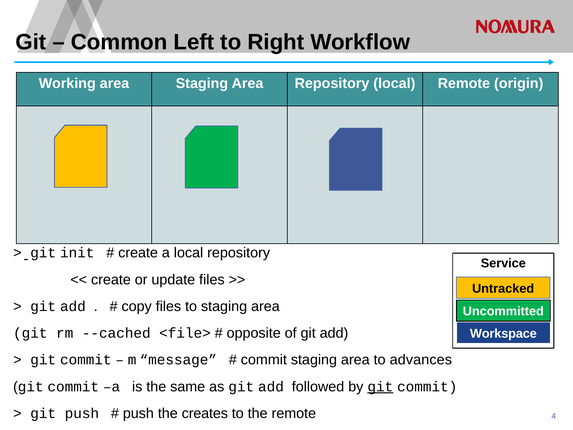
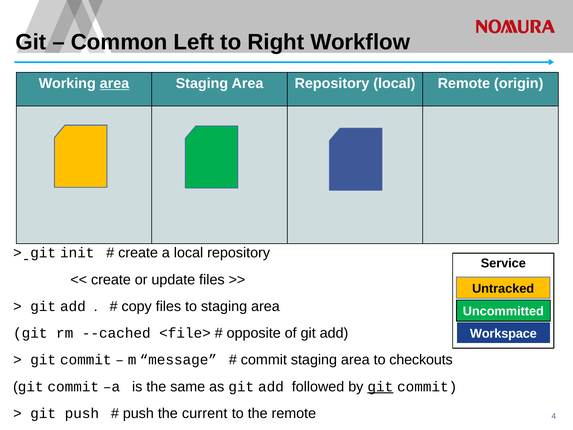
area underline: none -> present (114, 83)
advances: advances -> checkouts (421, 360)
creates: creates -> current (205, 413)
